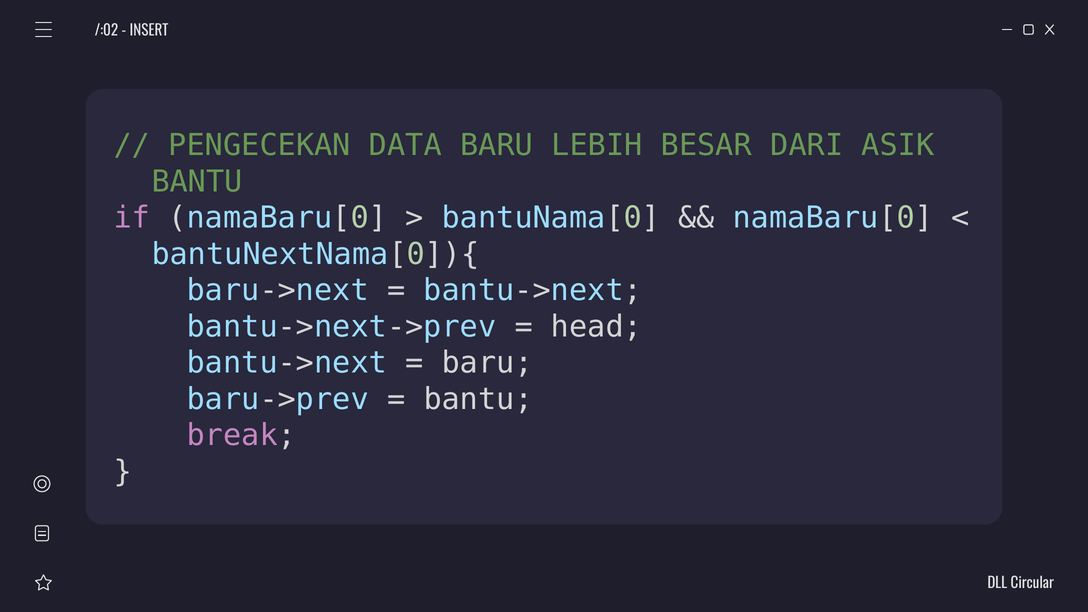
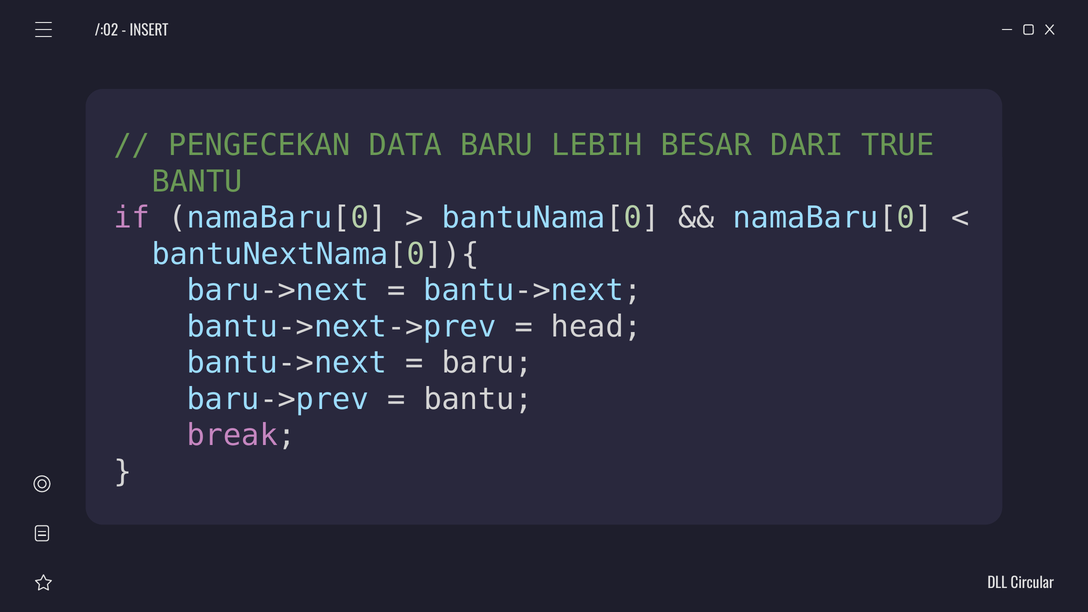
ASIK: ASIK -> TRUE (898, 145)
